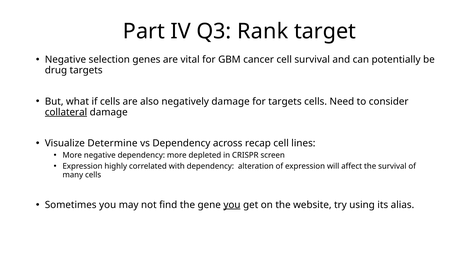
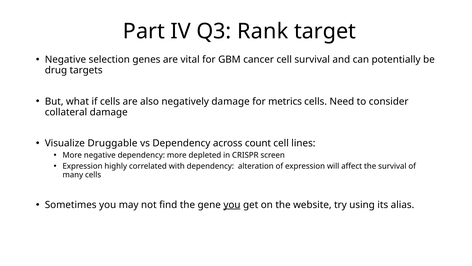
for targets: targets -> metrics (285, 101)
collateral underline: present -> none (66, 112)
Determine: Determine -> Druggable (112, 143)
recap: recap -> count (258, 143)
